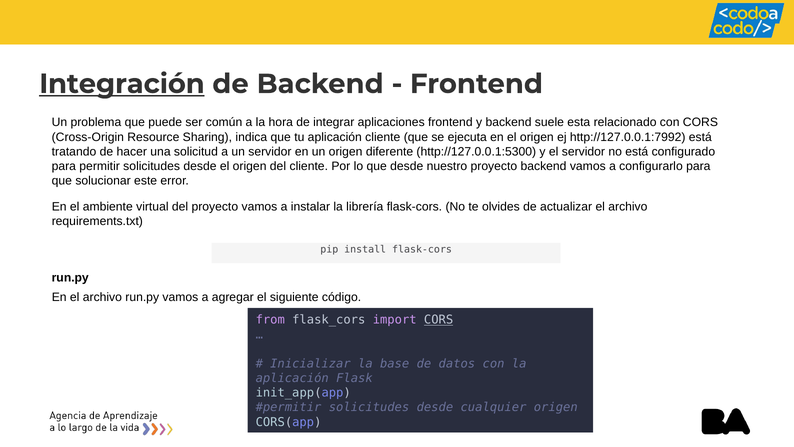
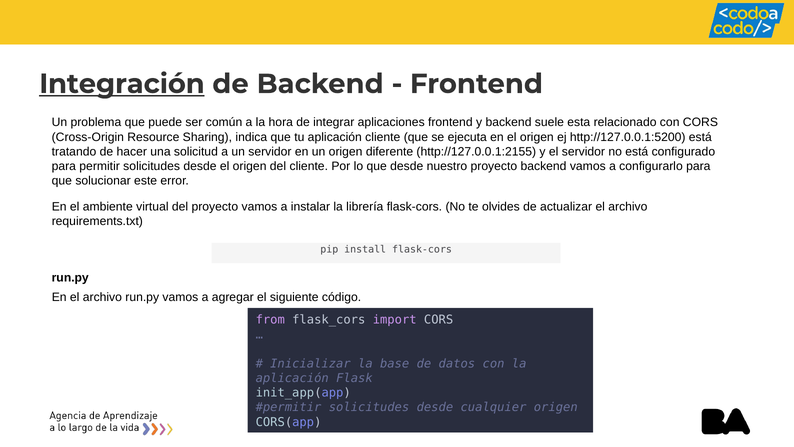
http://127.0.0.1:7992: http://127.0.0.1:7992 -> http://127.0.0.1:5200 (628, 137)
http://127.0.0.1:5300: http://127.0.0.1:5300 -> http://127.0.0.1:2155 (476, 151)
CORS underline: present -> none (439, 320)
